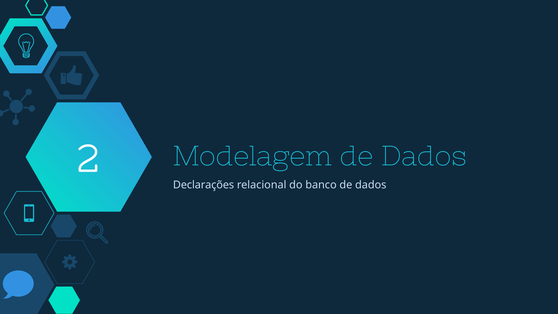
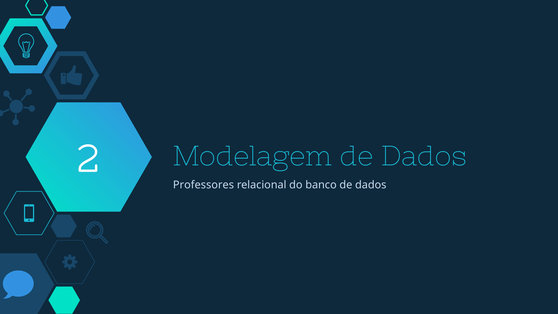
Declarações: Declarações -> Professores (203, 185)
